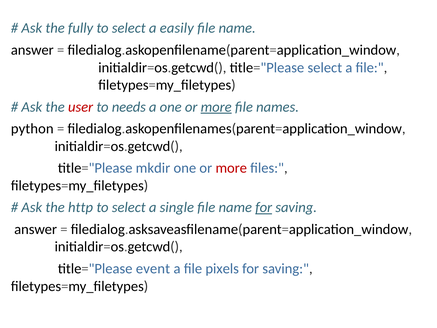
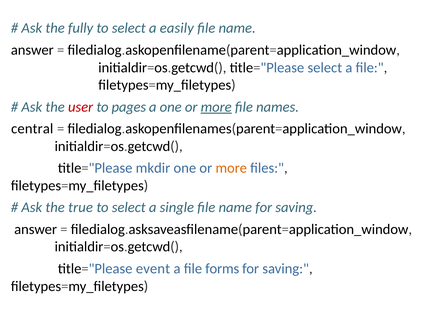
needs: needs -> pages (129, 107)
python: python -> central (32, 129)
more colour: red -> orange (231, 168)
http: http -> true (81, 207)
for underline: present -> none (264, 207)
pixels: pixels -> forms (222, 269)
